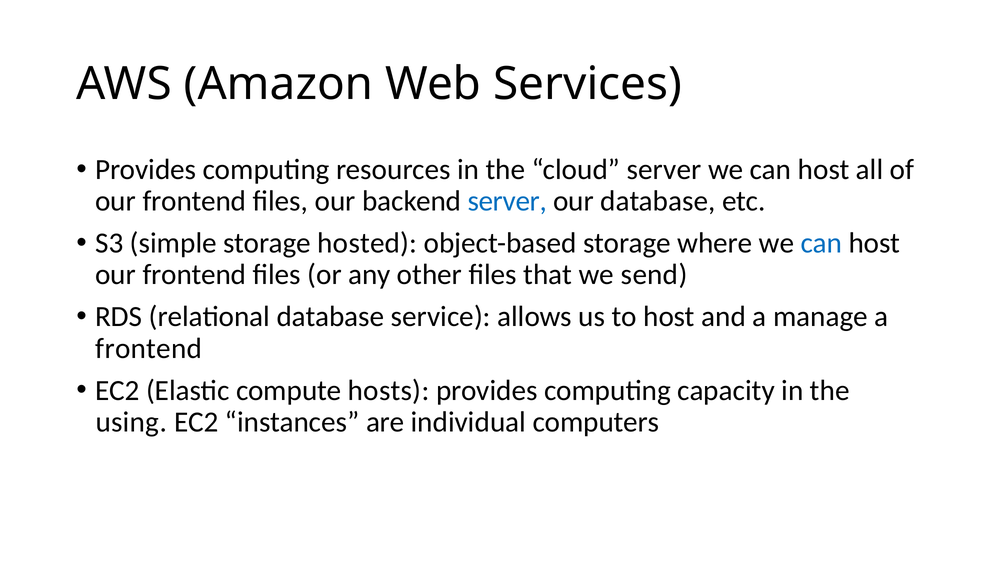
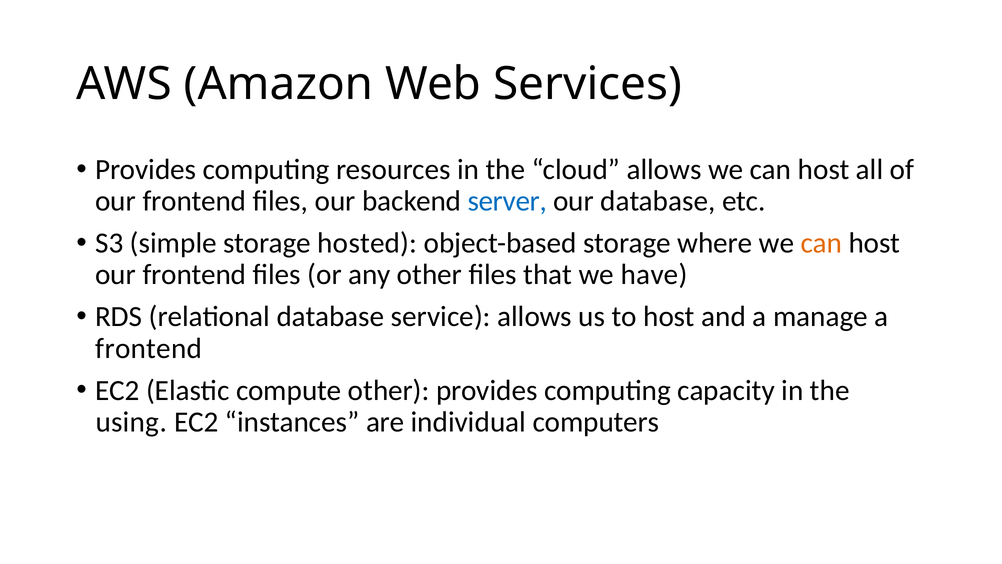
cloud server: server -> allows (664, 169)
can colour: blue -> orange (821, 243)
send: send -> have (654, 275)
compute hosts: hosts -> other (389, 390)
